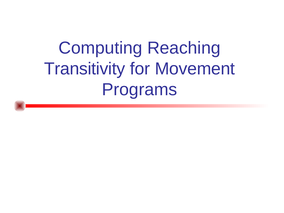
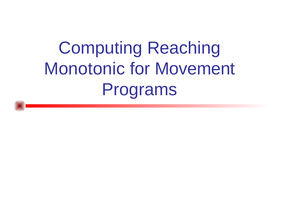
Transitivity: Transitivity -> Monotonic (85, 69)
